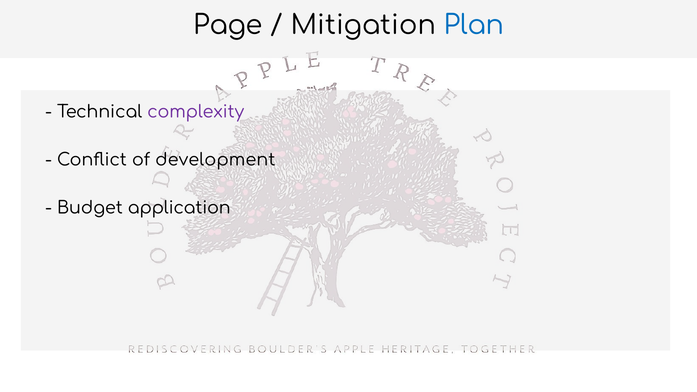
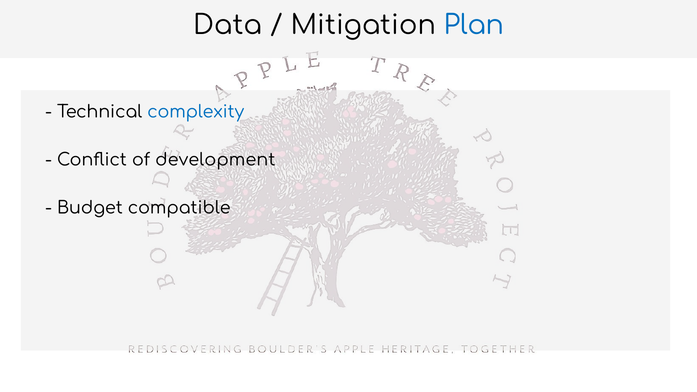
Page: Page -> Data (228, 25)
complexity colour: purple -> blue (196, 112)
application: application -> compatible (179, 208)
